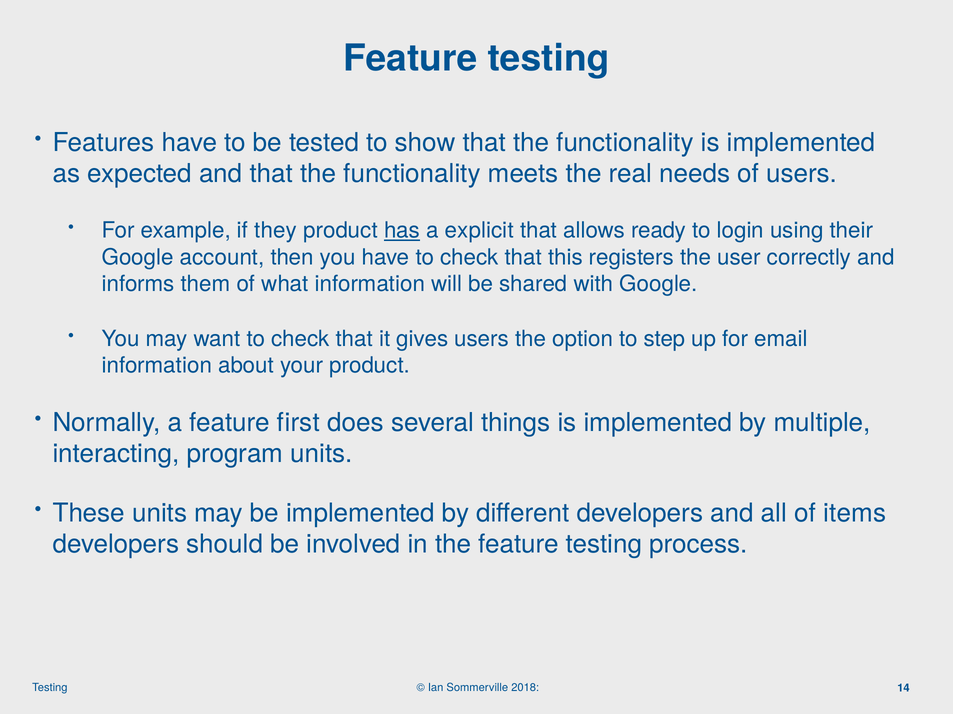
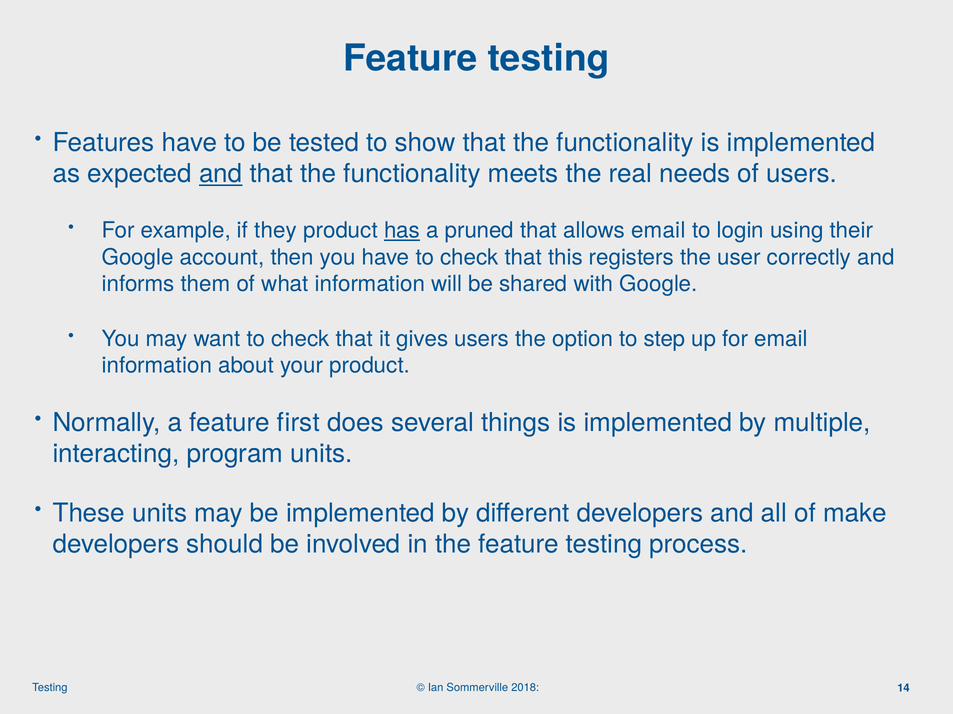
and underline: none -> present (221, 174)
explicit: explicit -> pruned (479, 231)
allows ready: ready -> email (658, 231)
items: items -> make (855, 514)
